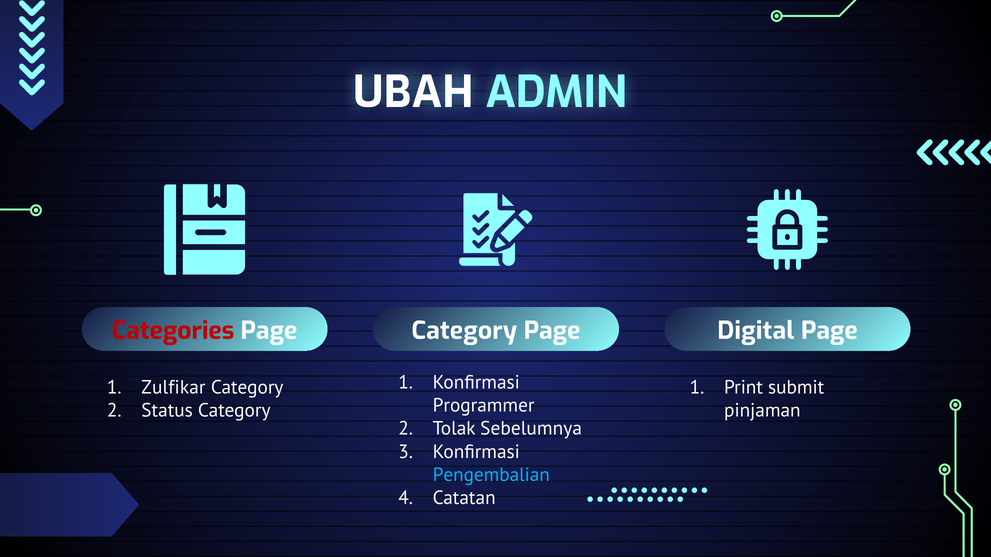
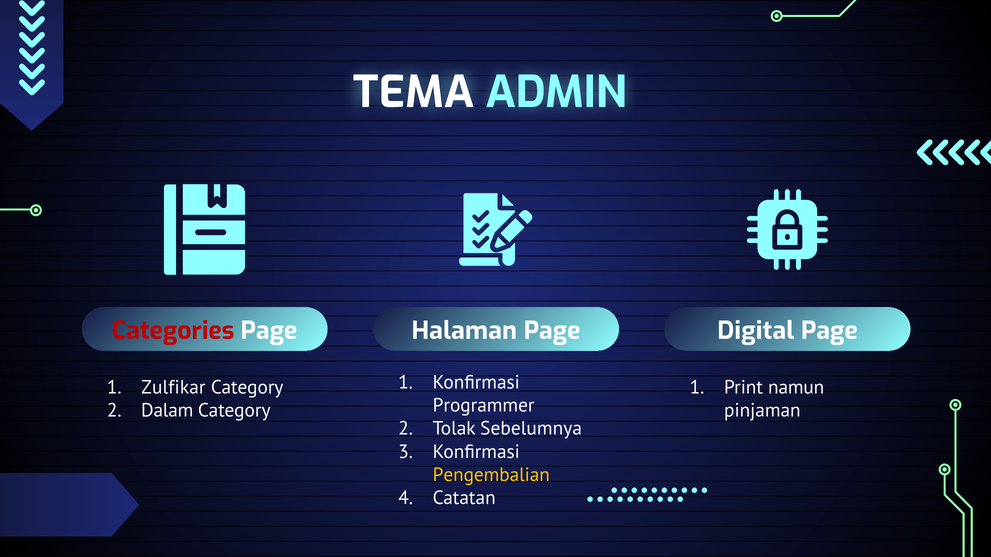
UBAH: UBAH -> TEMA (413, 93)
Category: Category -> Halaman (464, 331)
submit: submit -> namun (796, 388)
Status: Status -> Dalam (167, 411)
Pengembalian colour: light blue -> yellow (491, 475)
